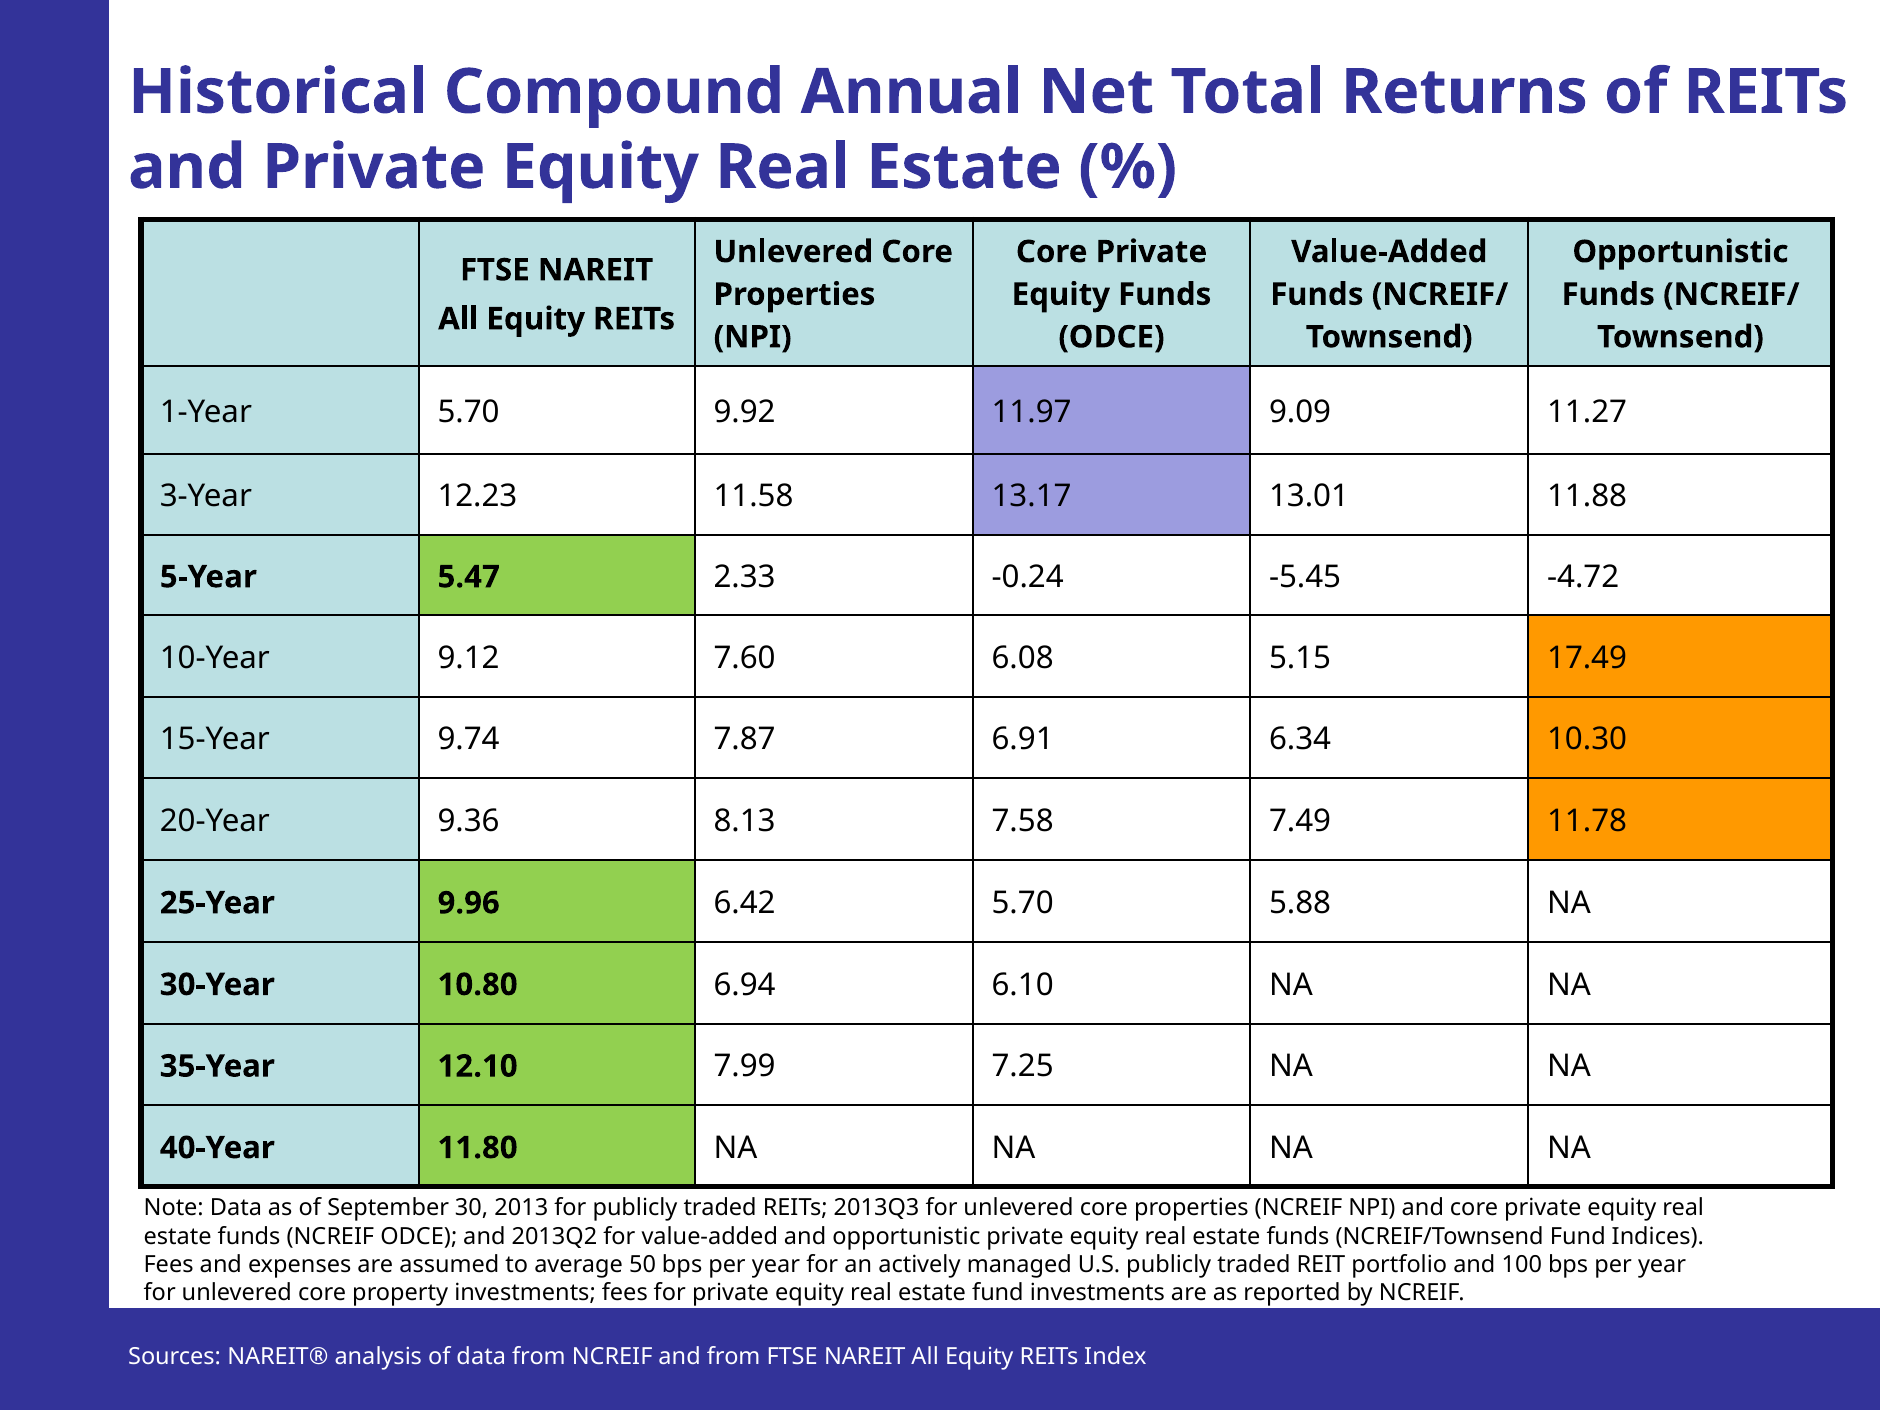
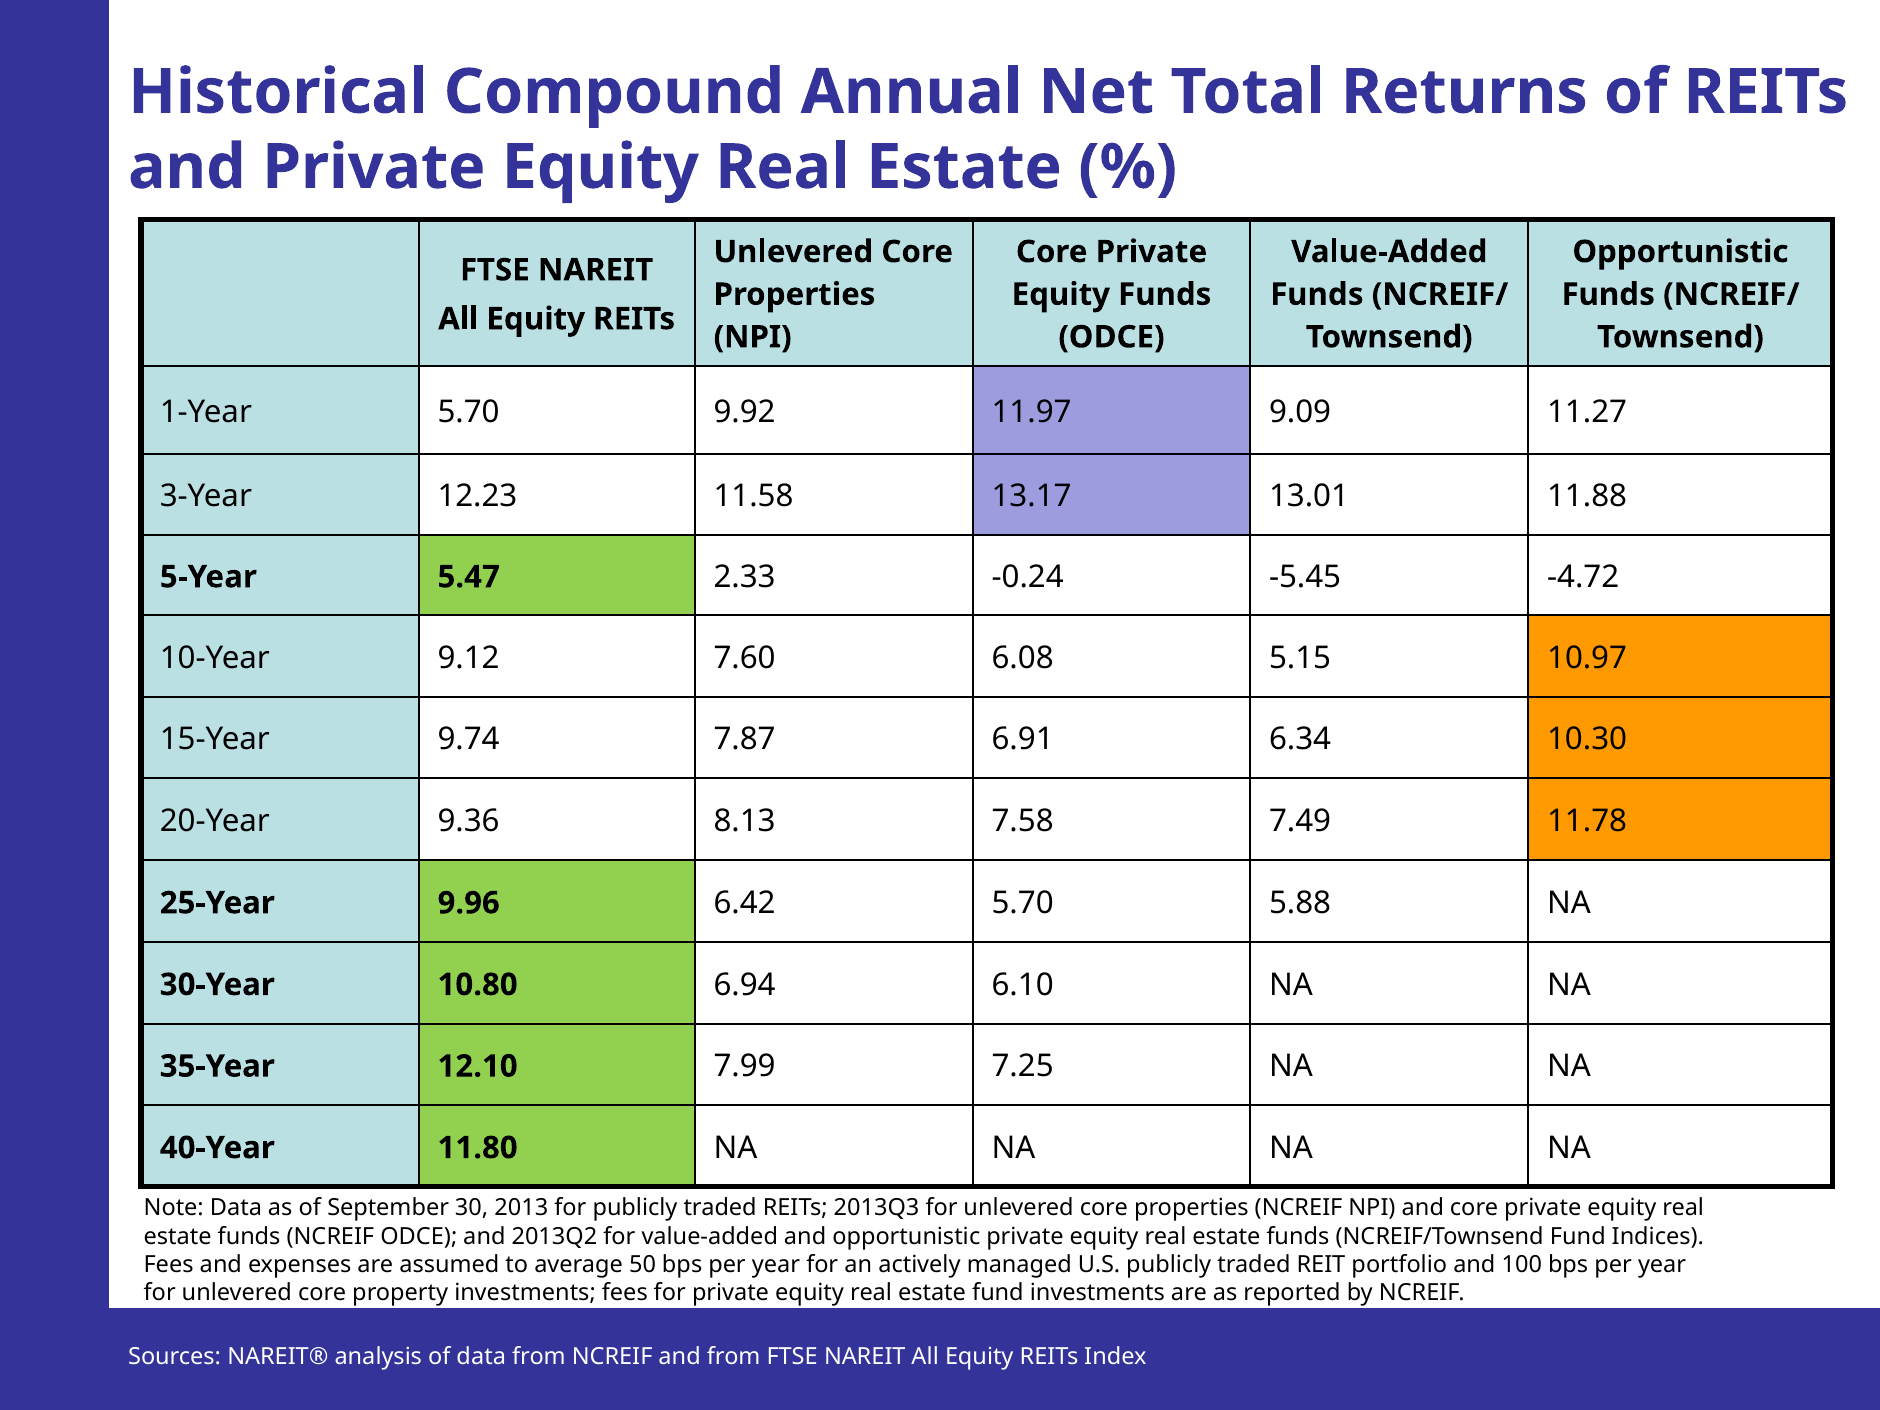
17.49: 17.49 -> 10.97 (1587, 658)
